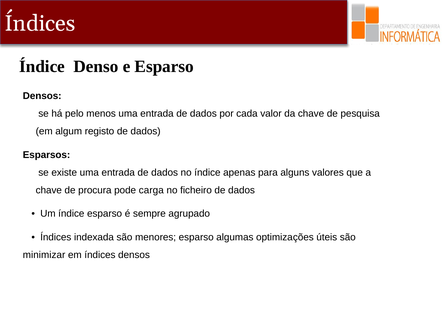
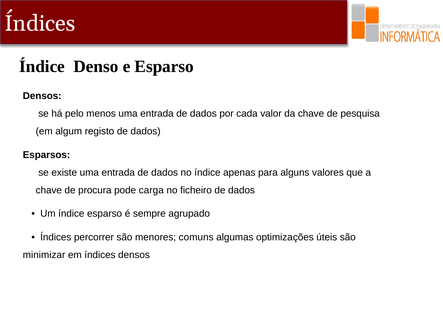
indexada: indexada -> percorrer (94, 237)
menores esparso: esparso -> comuns (196, 237)
